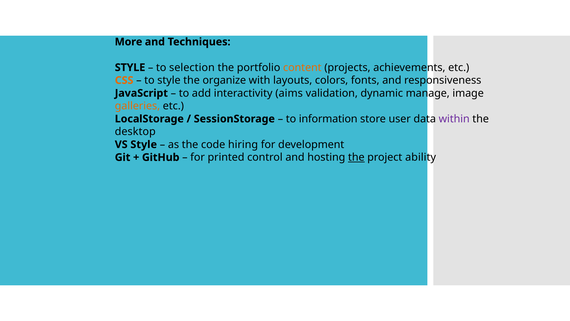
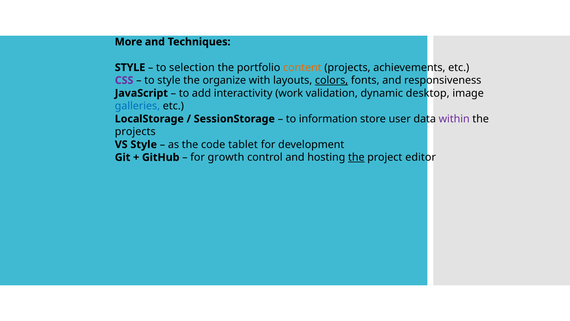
CSS colour: orange -> purple (124, 80)
colors underline: none -> present (332, 80)
aims: aims -> work (289, 93)
manage: manage -> desktop (428, 93)
galleries colour: orange -> blue (137, 106)
desktop: desktop -> projects (135, 132)
hiring: hiring -> tablet (243, 144)
printed: printed -> growth (226, 157)
ability: ability -> editor (421, 157)
